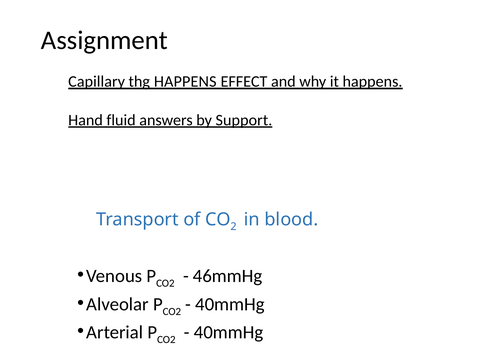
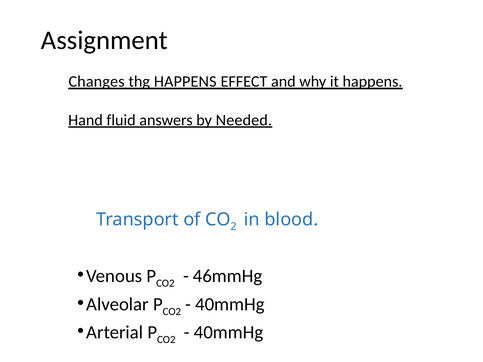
Capillary: Capillary -> Changes (97, 82)
Support: Support -> Needed (244, 120)
